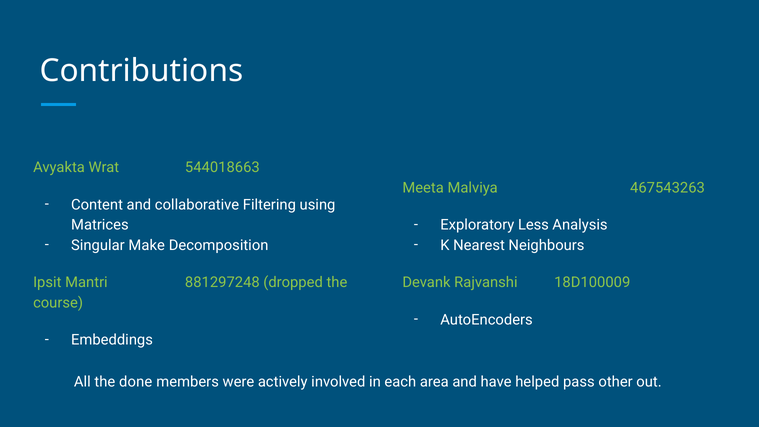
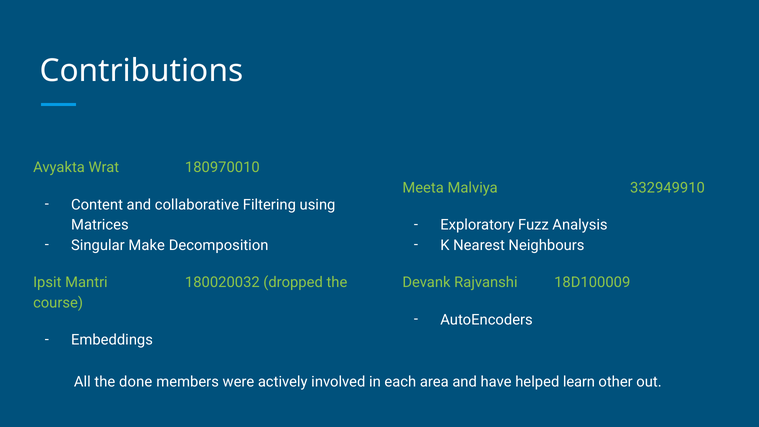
544018663: 544018663 -> 180970010 (222, 167)
467543263: 467543263 -> 332949910 (667, 188)
Less: Less -> Fuzz (533, 225)
881297248: 881297248 -> 180020032 (222, 283)
pass: pass -> learn (579, 382)
